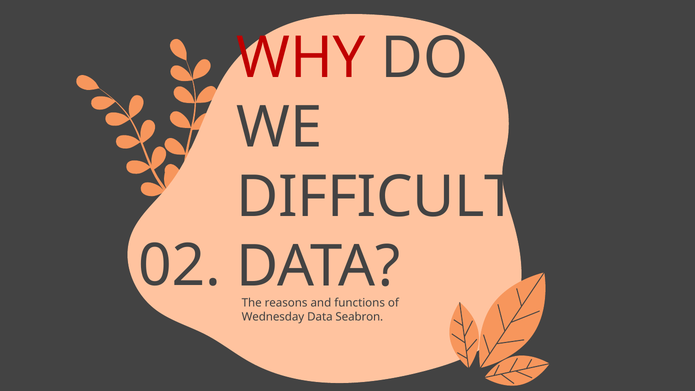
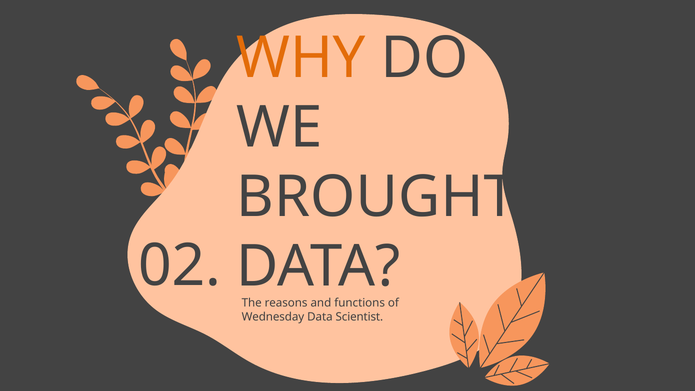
WHY colour: red -> orange (301, 58)
DIFFICULT: DIFFICULT -> BROUGHT (376, 197)
Seabron: Seabron -> Scientist (359, 317)
